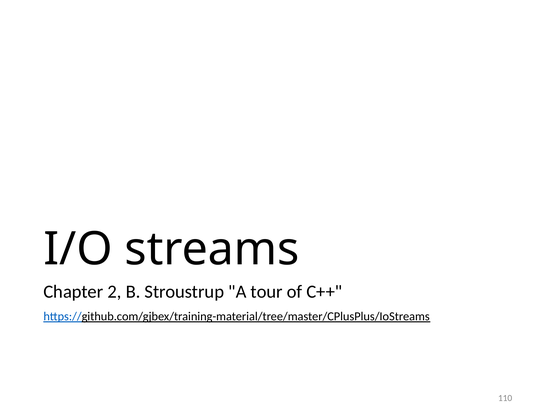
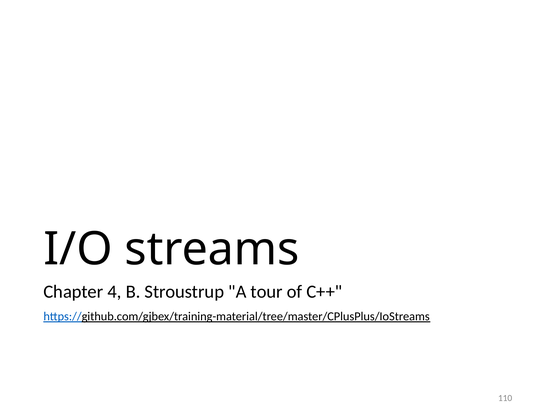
2: 2 -> 4 (114, 292)
